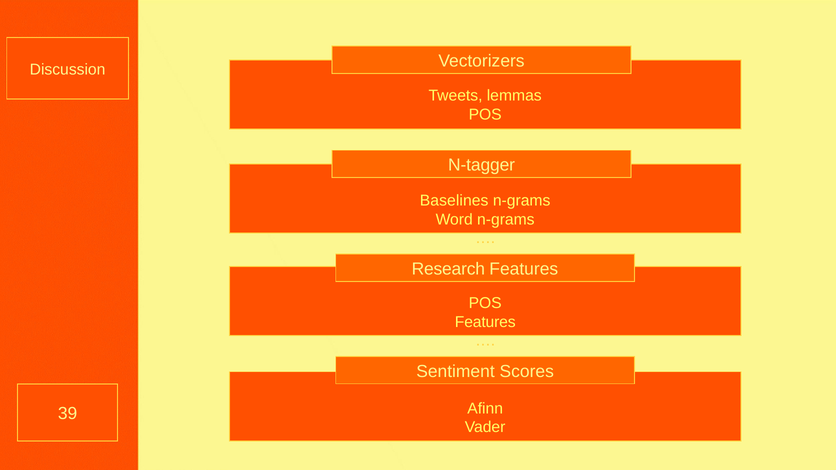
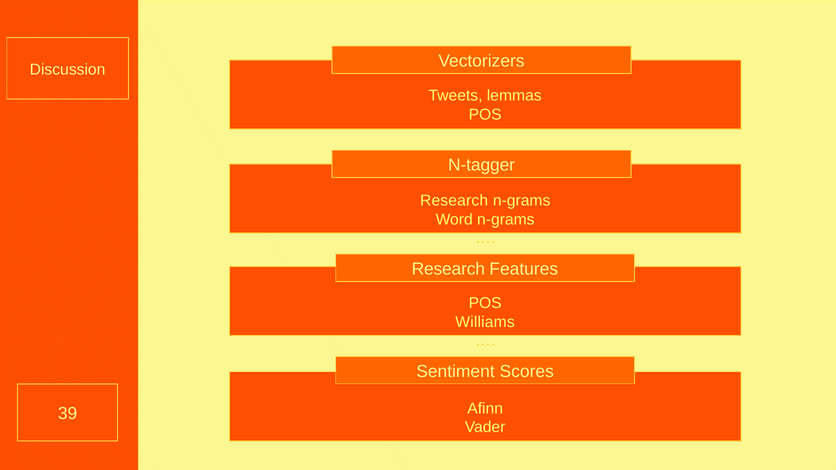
Baselines: Baselines -> Research (454, 201)
Features: Features -> Williams (485, 322)
